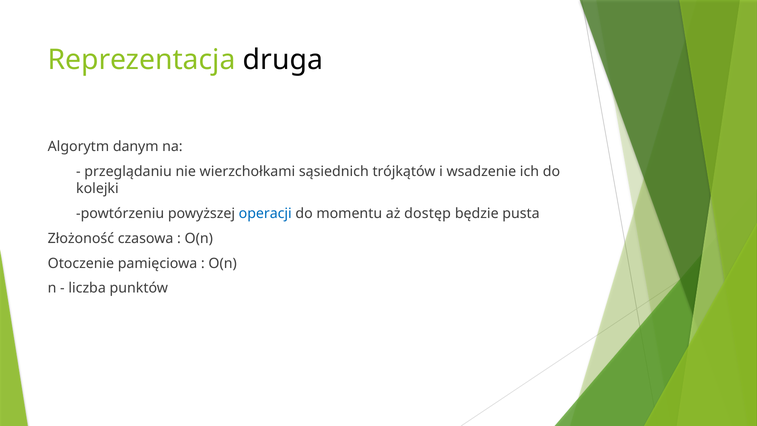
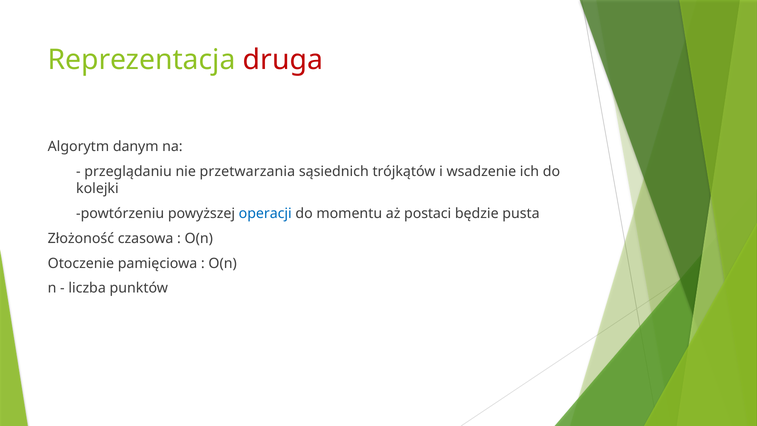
druga colour: black -> red (283, 60)
wierzchołkami: wierzchołkami -> przetwarzania (247, 171)
dostęp: dostęp -> postaci (428, 213)
